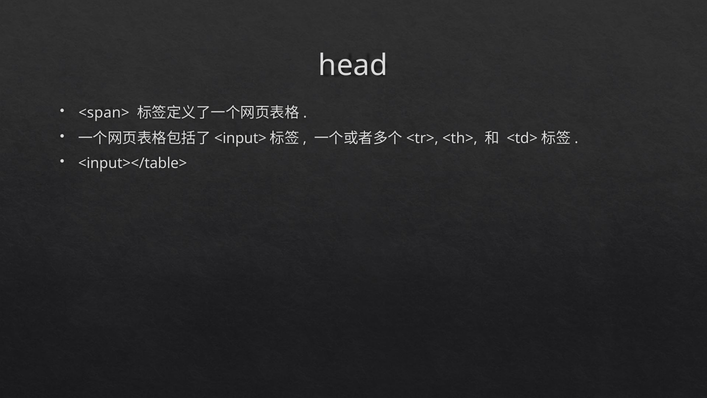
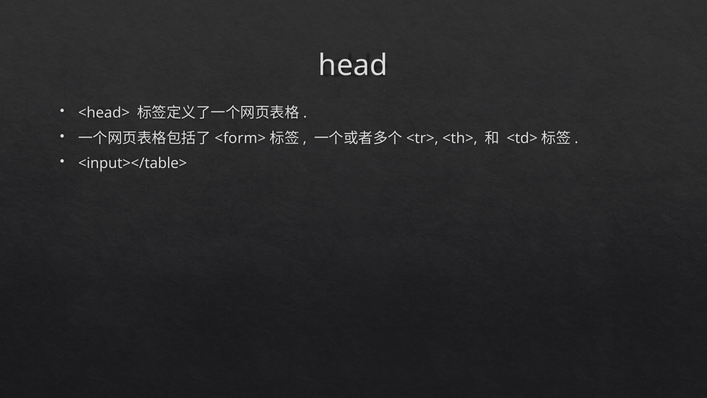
<span>: <span> -> <head> (104, 113)
<input>: <input> -> <form> (240, 138)
